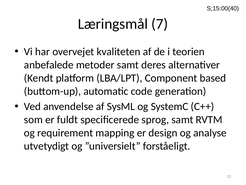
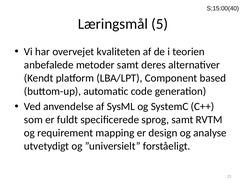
7: 7 -> 5 (160, 24)
